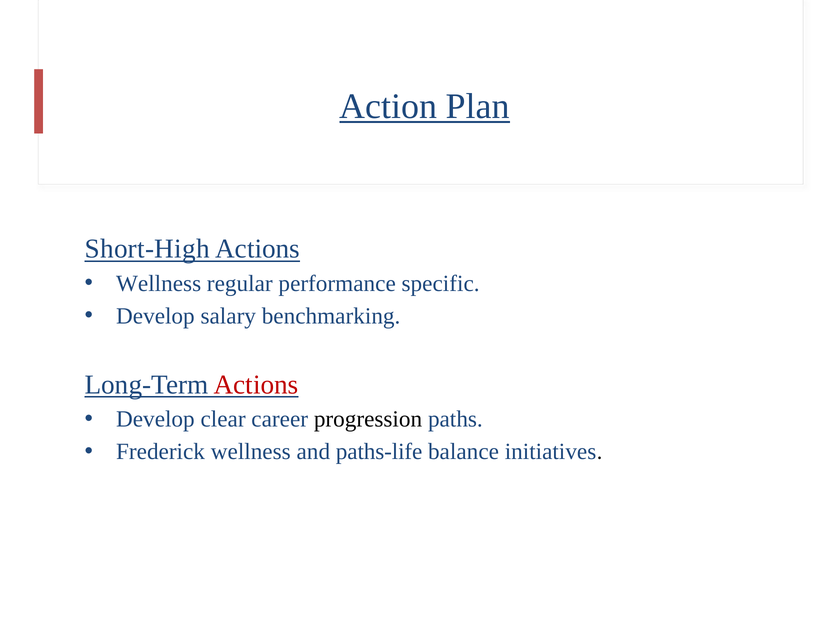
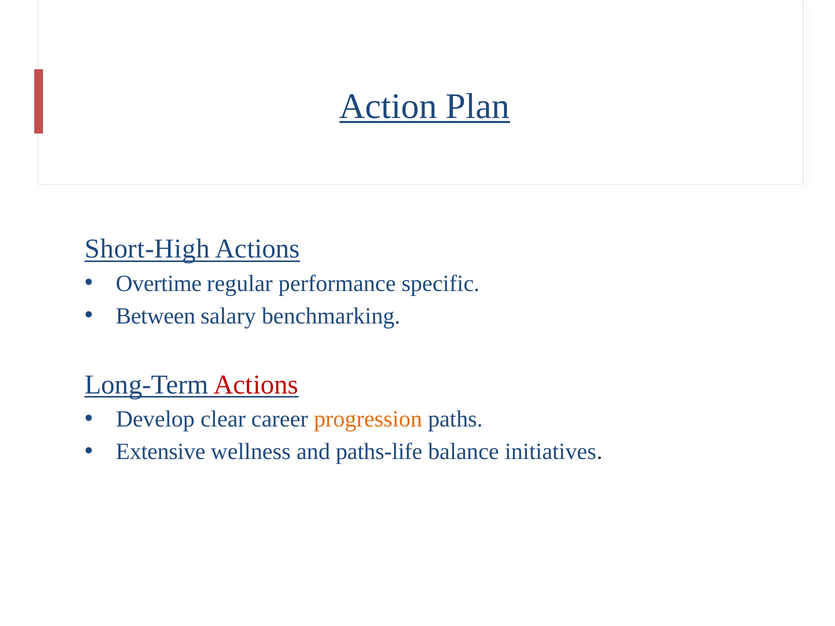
Wellness: Wellness -> Overtime (159, 284)
Develop: Develop -> Between (156, 316)
progression colour: black -> orange (368, 420)
Frederick: Frederick -> Extensive (161, 452)
